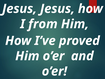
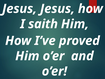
from: from -> saith (43, 24)
